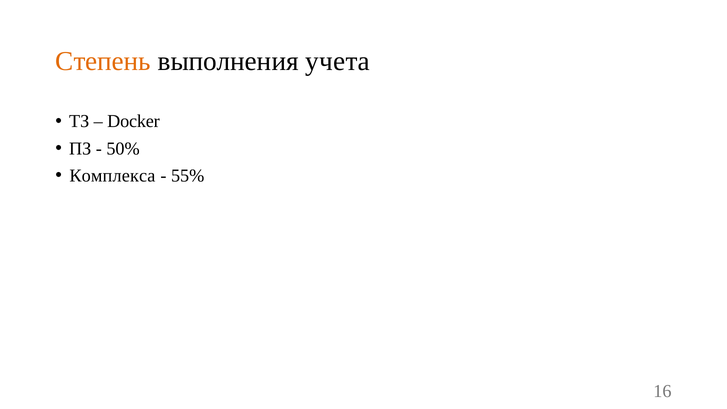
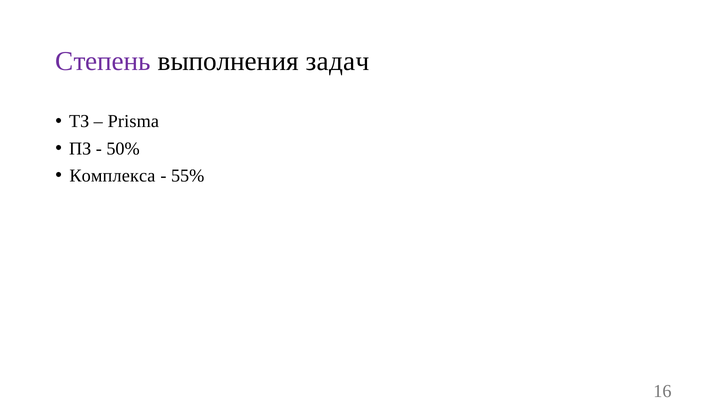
Степень colour: orange -> purple (103, 61)
учета: учета -> задач (338, 61)
Docker: Docker -> Prisma (133, 121)
